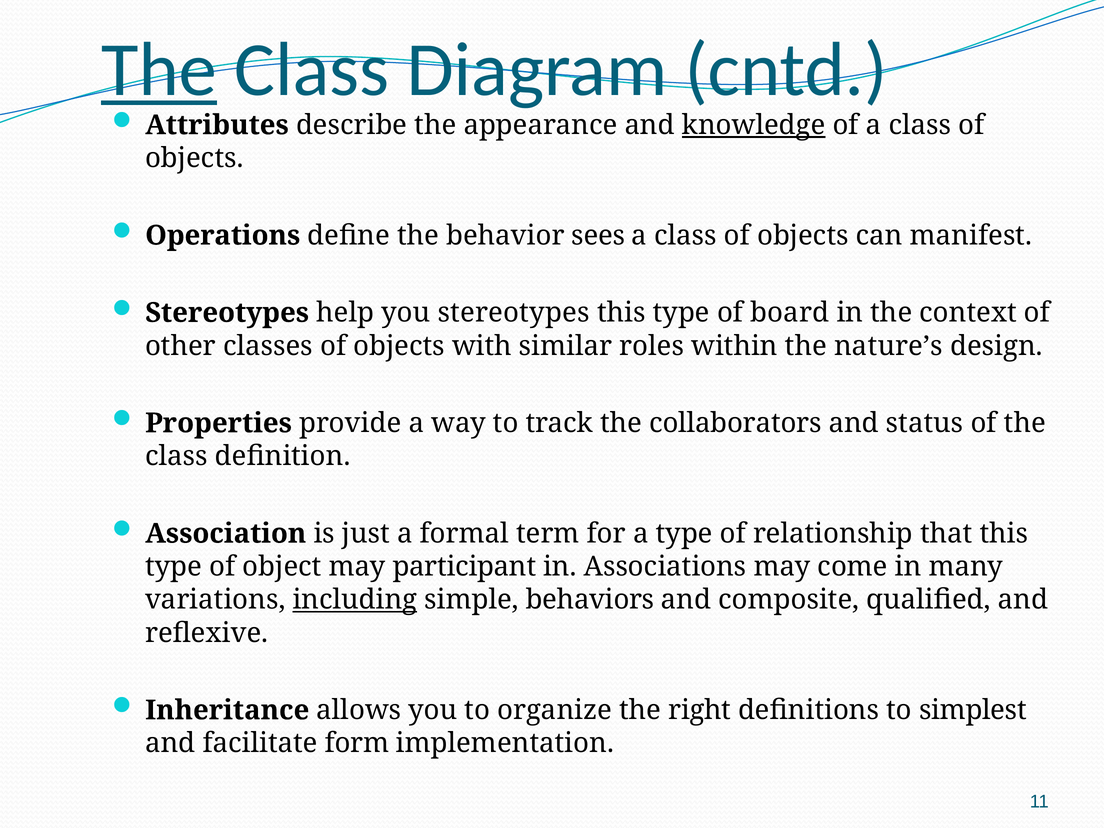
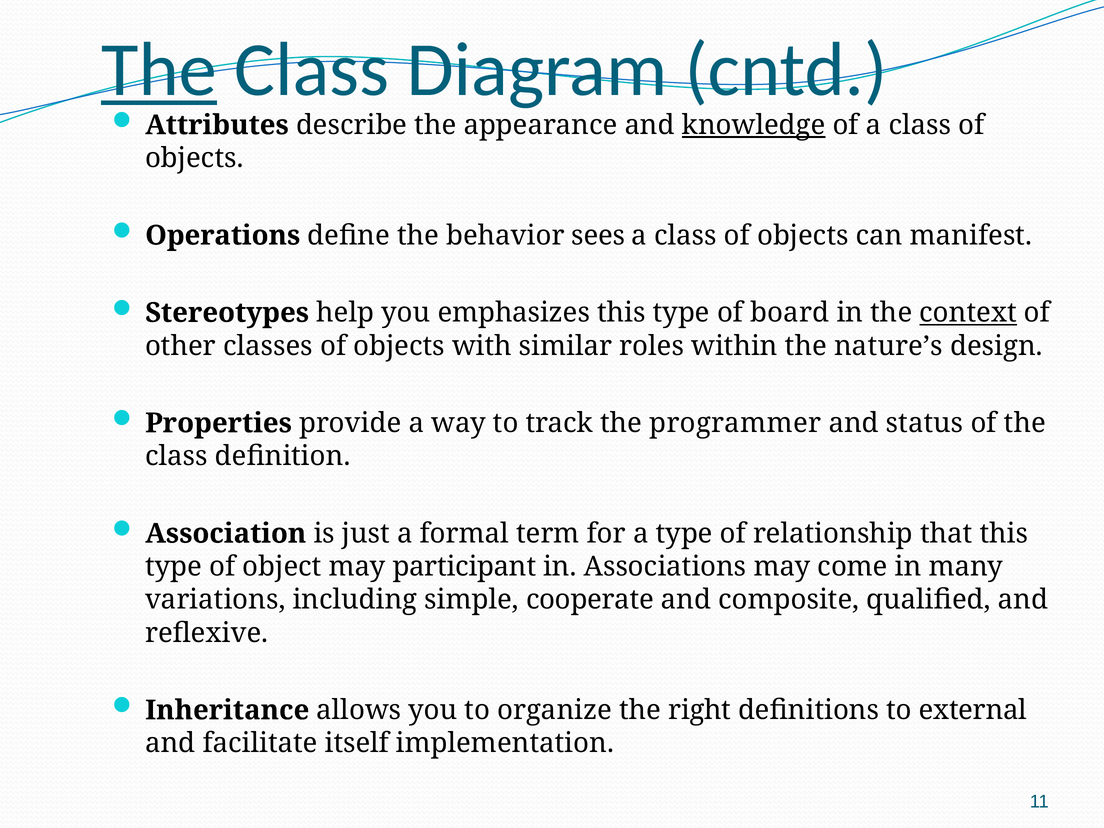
you stereotypes: stereotypes -> emphasizes (514, 313)
context underline: none -> present (968, 313)
collaborators: collaborators -> programmer (735, 423)
including underline: present -> none (355, 600)
behaviors: behaviors -> cooperate (590, 600)
simplest: simplest -> external (973, 710)
form: form -> itself (357, 743)
